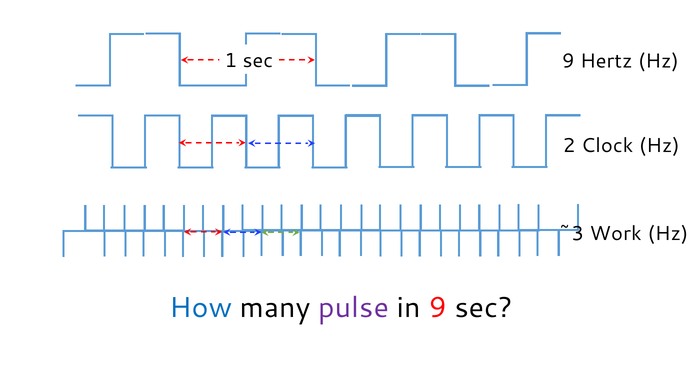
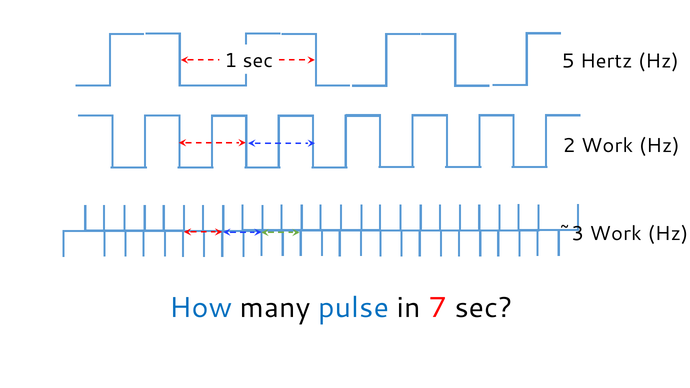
sec 9: 9 -> 5 (568, 61)
2 Clock: Clock -> Work (607, 146)
pulse colour: purple -> blue (354, 308)
in 9: 9 -> 7 (438, 308)
